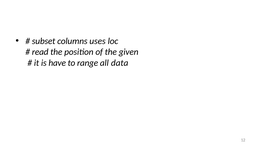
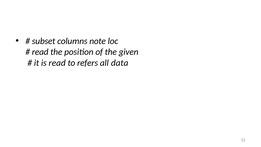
uses: uses -> note (98, 41)
is have: have -> read (57, 63)
range: range -> refers (88, 63)
